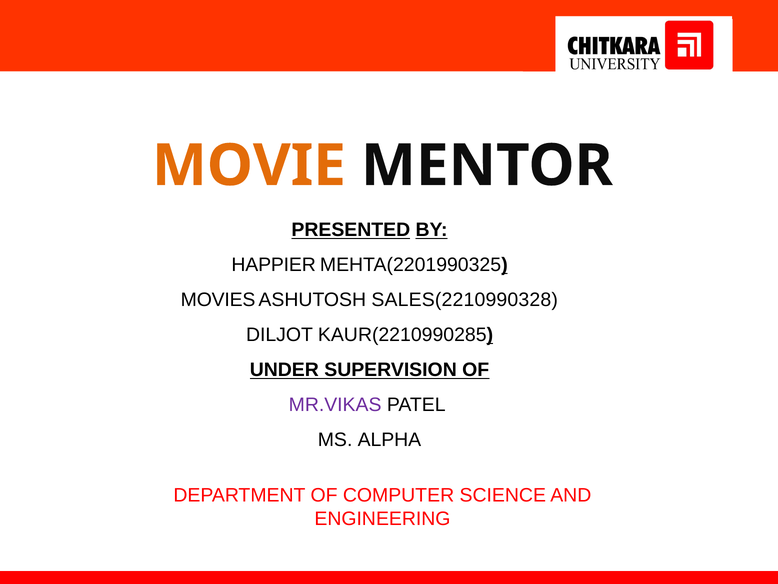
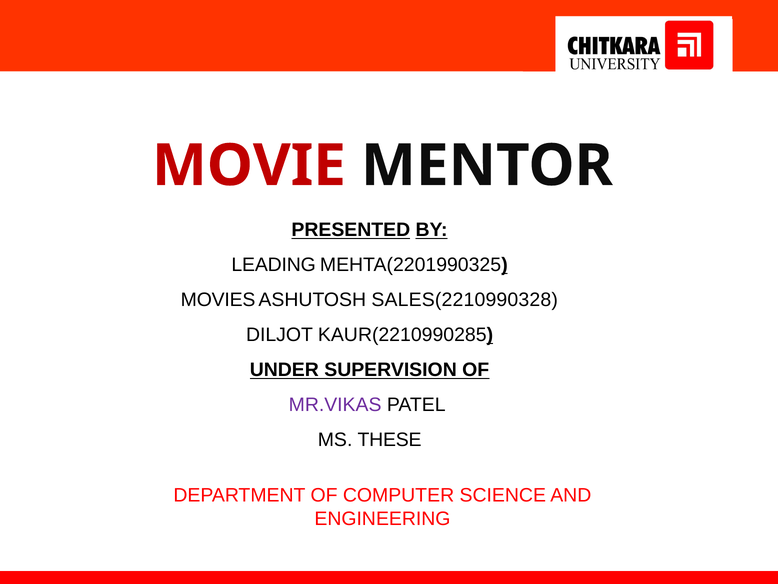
MOVIE colour: orange -> red (249, 166)
HAPPIER: HAPPIER -> LEADING (274, 265)
ALPHA: ALPHA -> THESE (390, 440)
